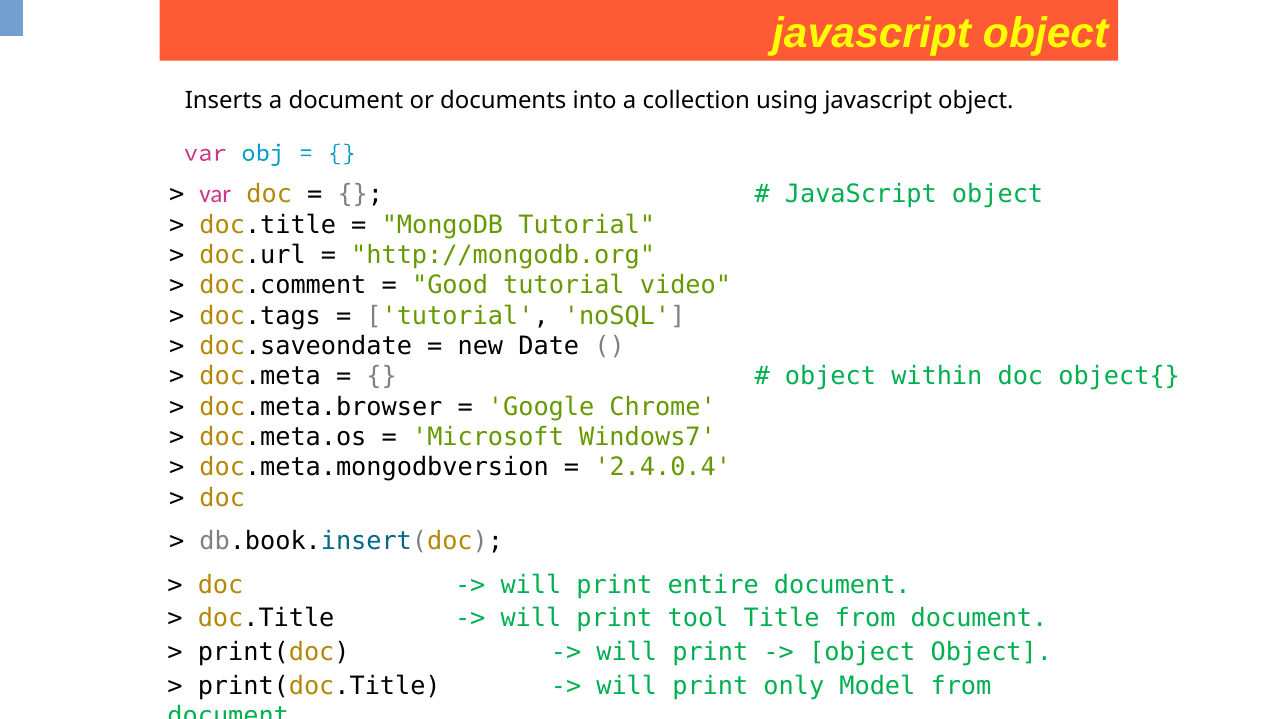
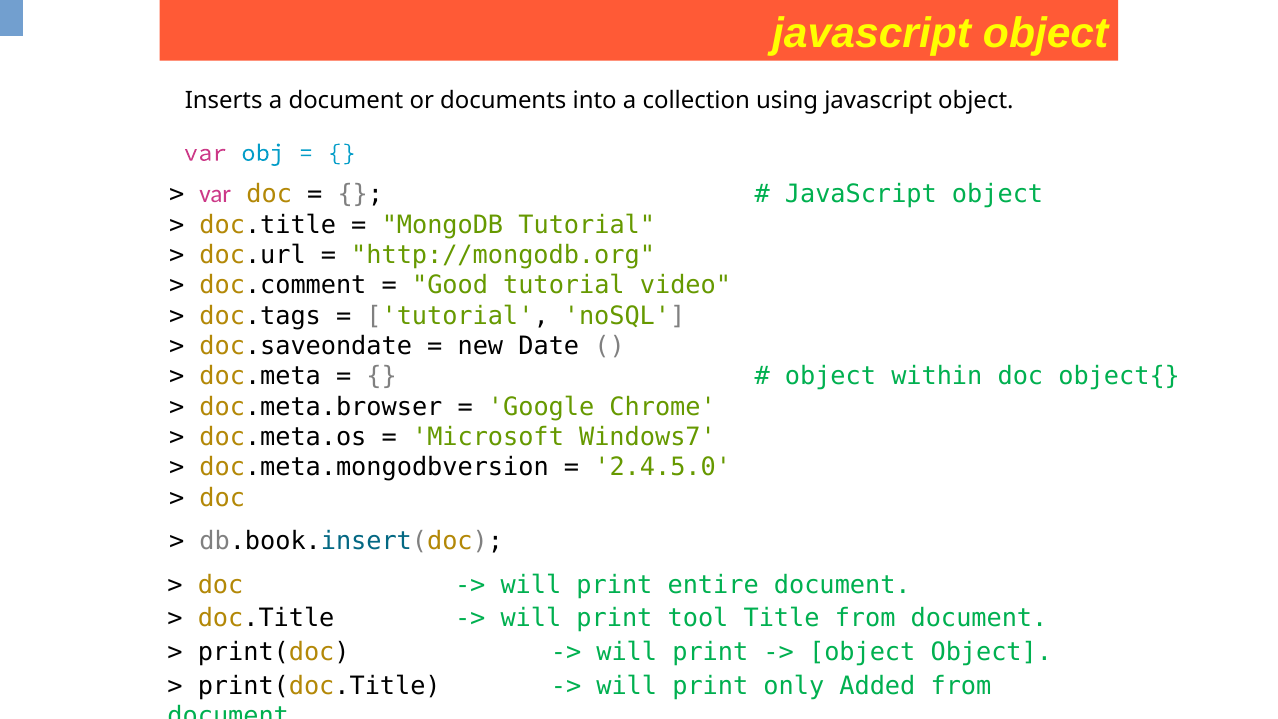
2.4.0.4: 2.4.0.4 -> 2.4.5.0 (663, 468)
Model: Model -> Added (877, 686)
